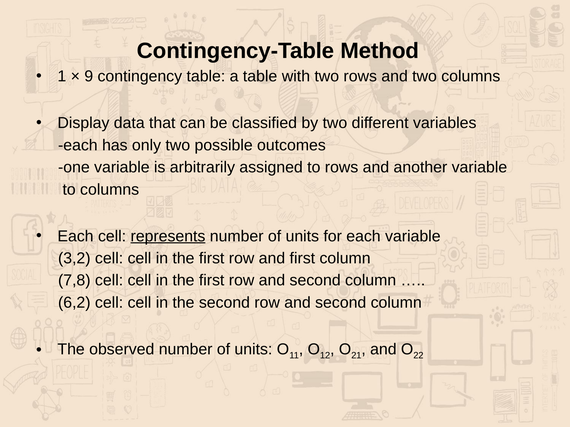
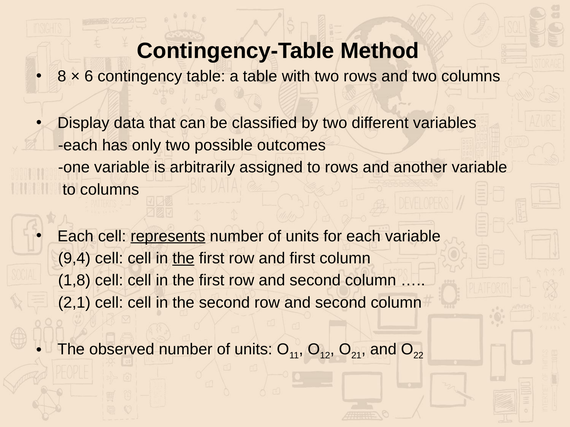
1: 1 -> 8 (62, 76)
9: 9 -> 6 (89, 76)
3,2: 3,2 -> 9,4 (74, 259)
the underline: none -> present (183, 259)
7,8: 7,8 -> 1,8 (74, 281)
6,2: 6,2 -> 2,1 (74, 303)
